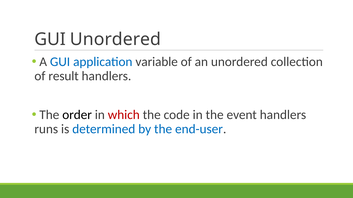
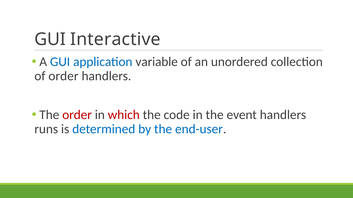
GUI Unordered: Unordered -> Interactive (115, 40)
of result: result -> order (63, 76)
order colour: black -> red (77, 115)
